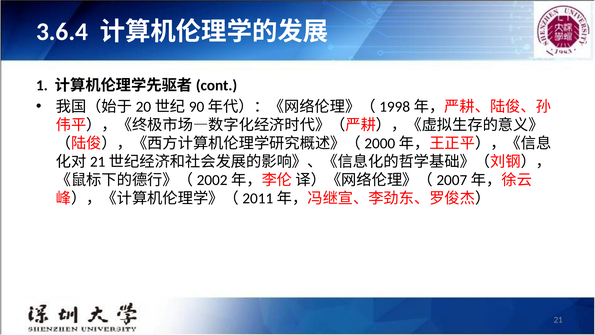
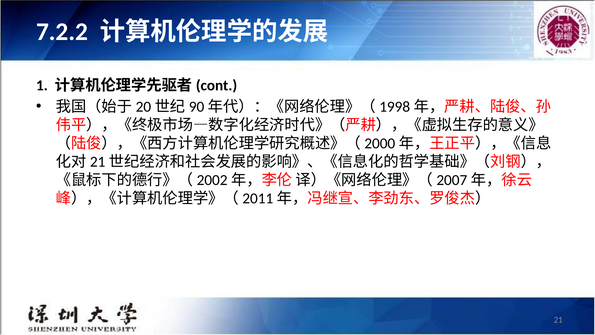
3.6.4: 3.6.4 -> 7.2.2 (62, 32)
